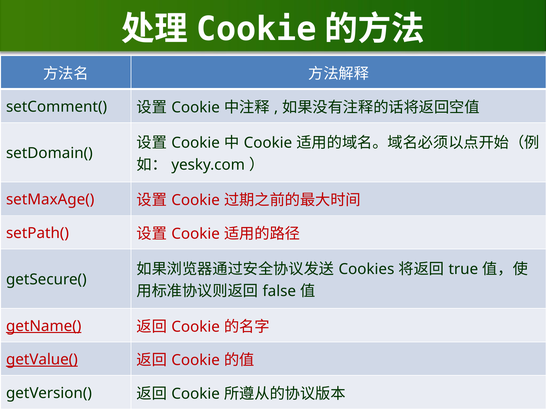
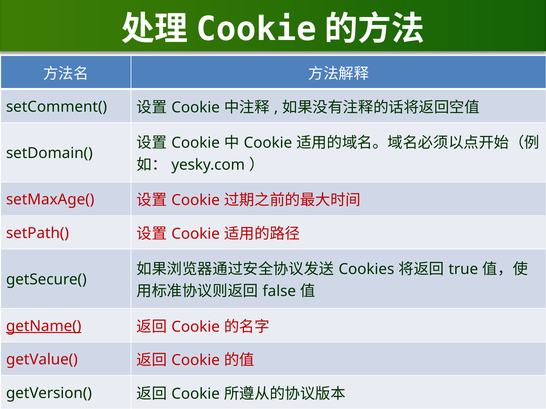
getValue( underline: present -> none (42, 360)
